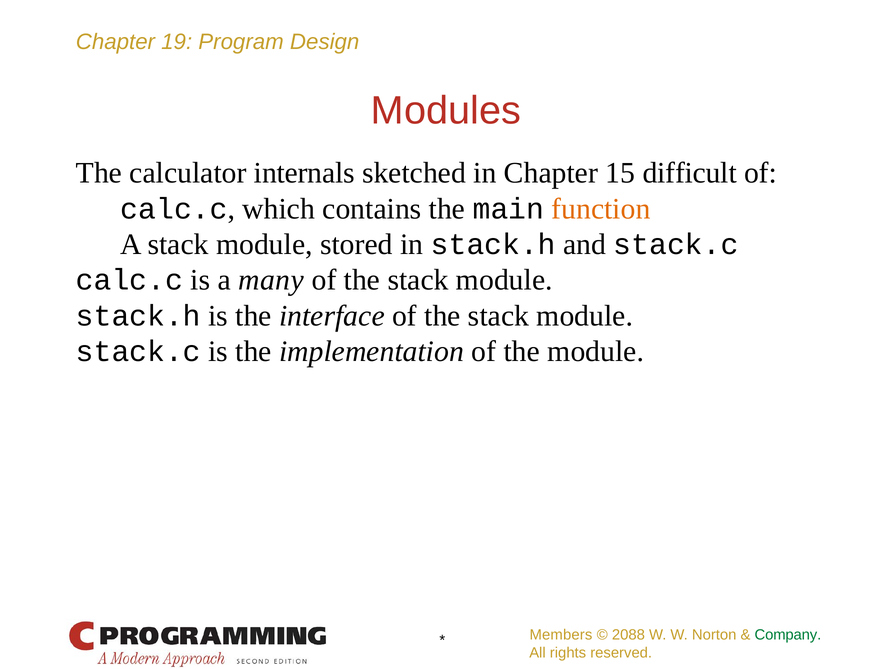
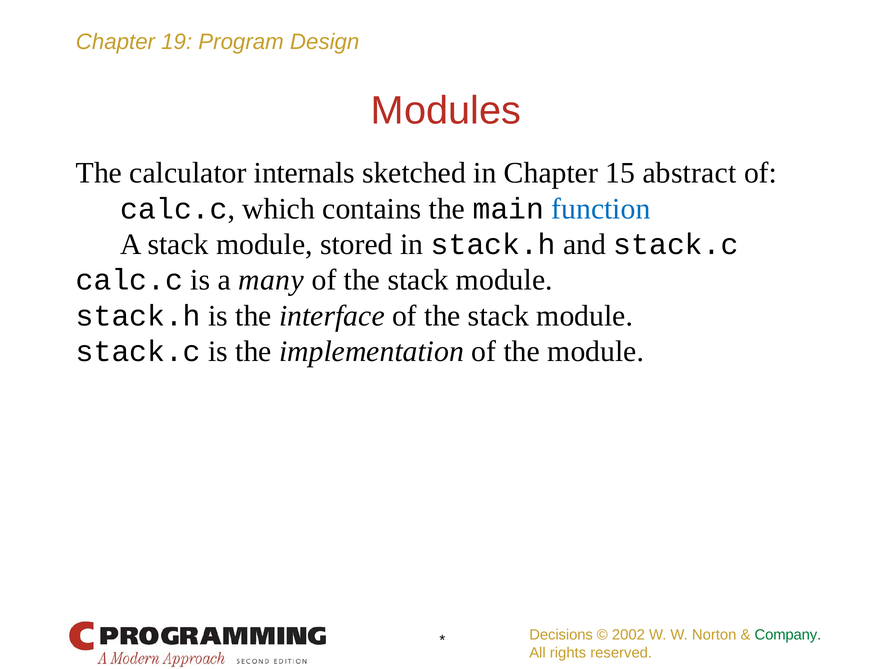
difficult: difficult -> abstract (689, 173)
function colour: orange -> blue (601, 209)
Members: Members -> Decisions (561, 635)
2088: 2088 -> 2002 (628, 635)
